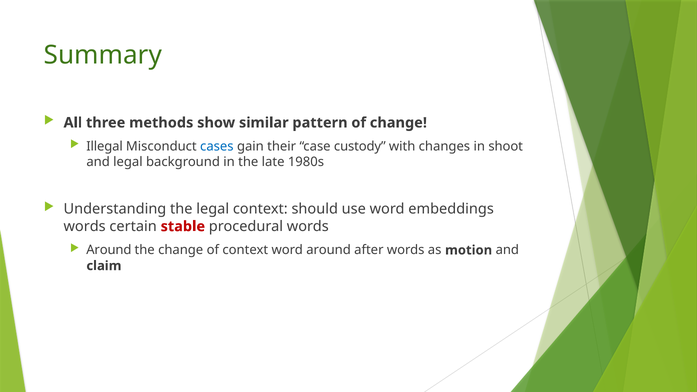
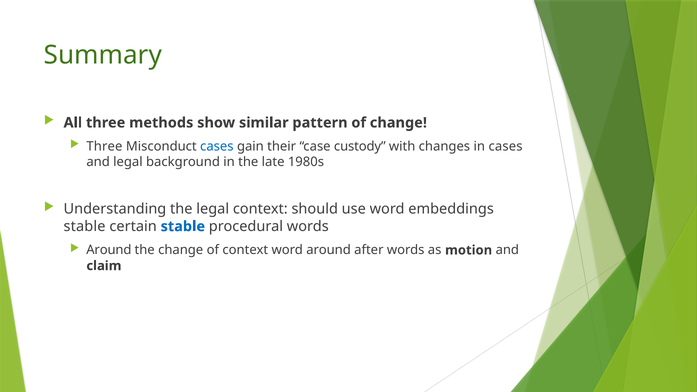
Illegal: Illegal -> Three (104, 146)
in shoot: shoot -> cases (506, 146)
words: words -> stable (85, 226)
stable colour: red -> blue (183, 226)
